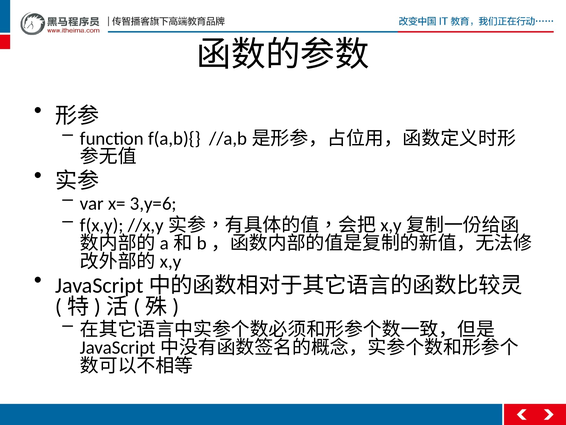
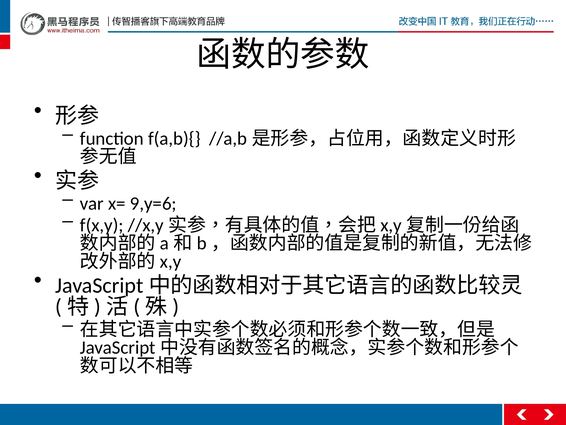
3,y=6: 3,y=6 -> 9,y=6 (153, 203)
